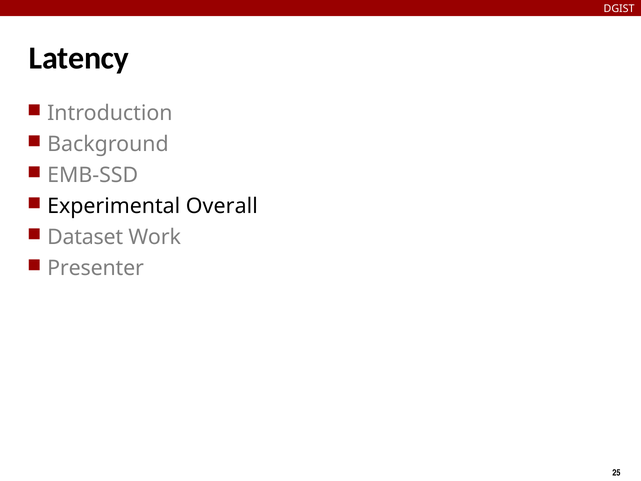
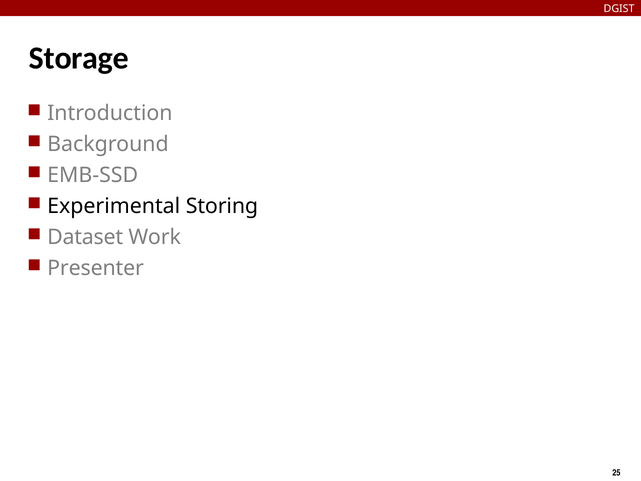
Latency: Latency -> Storage (79, 58)
Overall: Overall -> Storing (222, 206)
